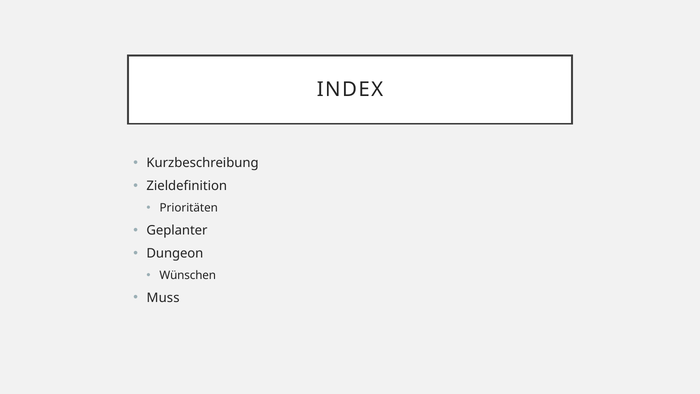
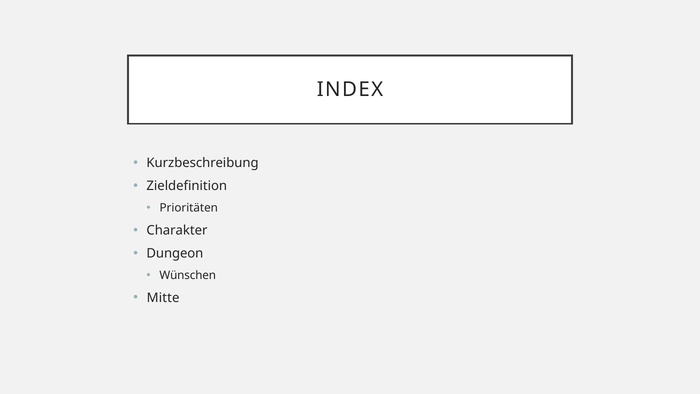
Geplanter: Geplanter -> Charakter (177, 230)
Muss: Muss -> Mitte (163, 298)
